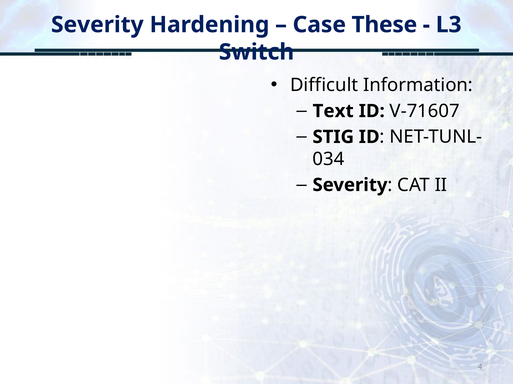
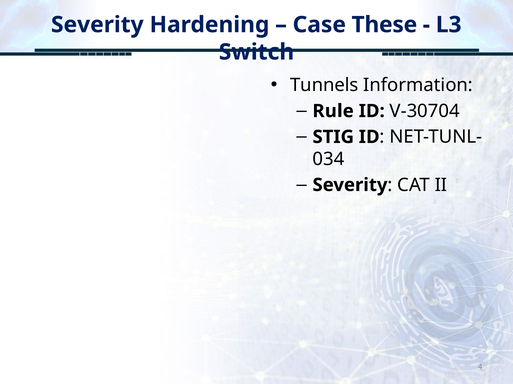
Difficult: Difficult -> Tunnels (324, 85)
Text: Text -> Rule (333, 111)
V-71607: V-71607 -> V-30704 (425, 111)
